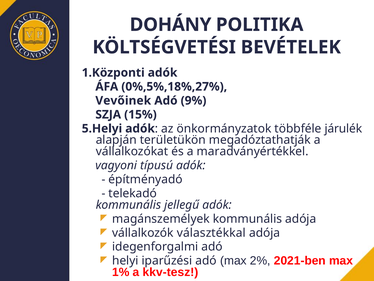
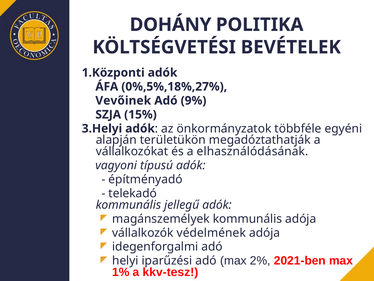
5.Helyi: 5.Helyi -> 3.Helyi (102, 128)
járulék: járulék -> egyéni (343, 128)
maradványértékkel: maradványértékkel -> elhasználódásának (253, 151)
választékkal: választékkal -> védelmének (211, 232)
